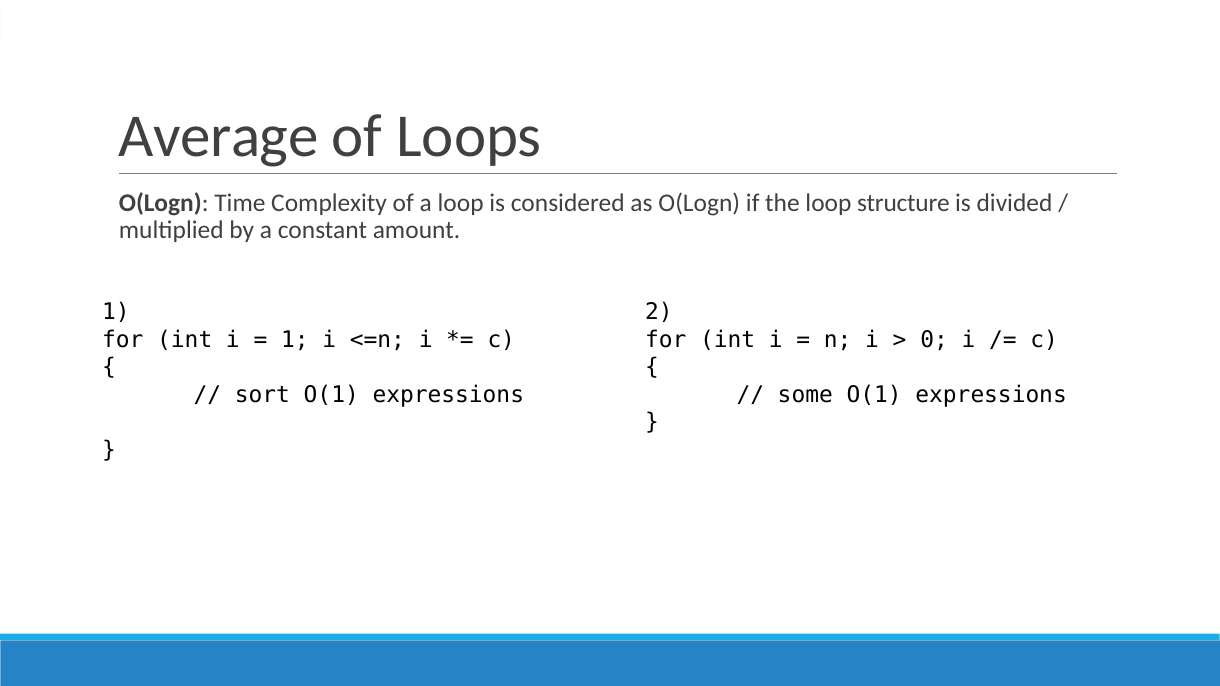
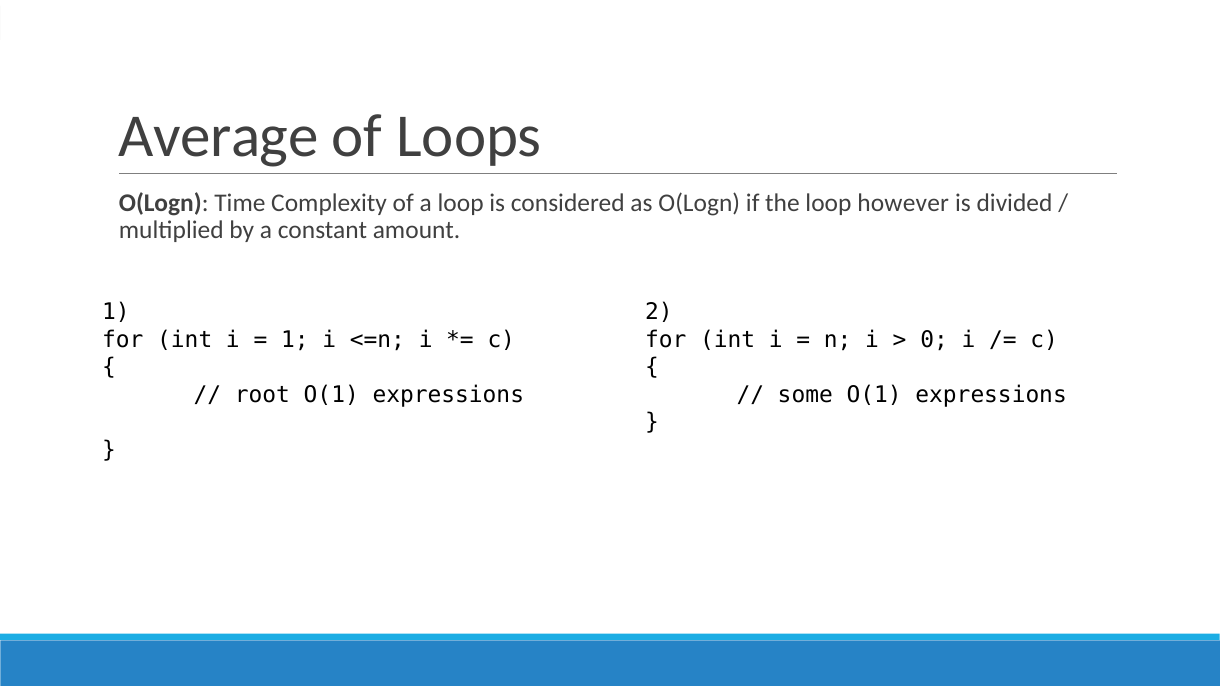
structure: structure -> however (903, 203)
sort: sort -> root (262, 395)
